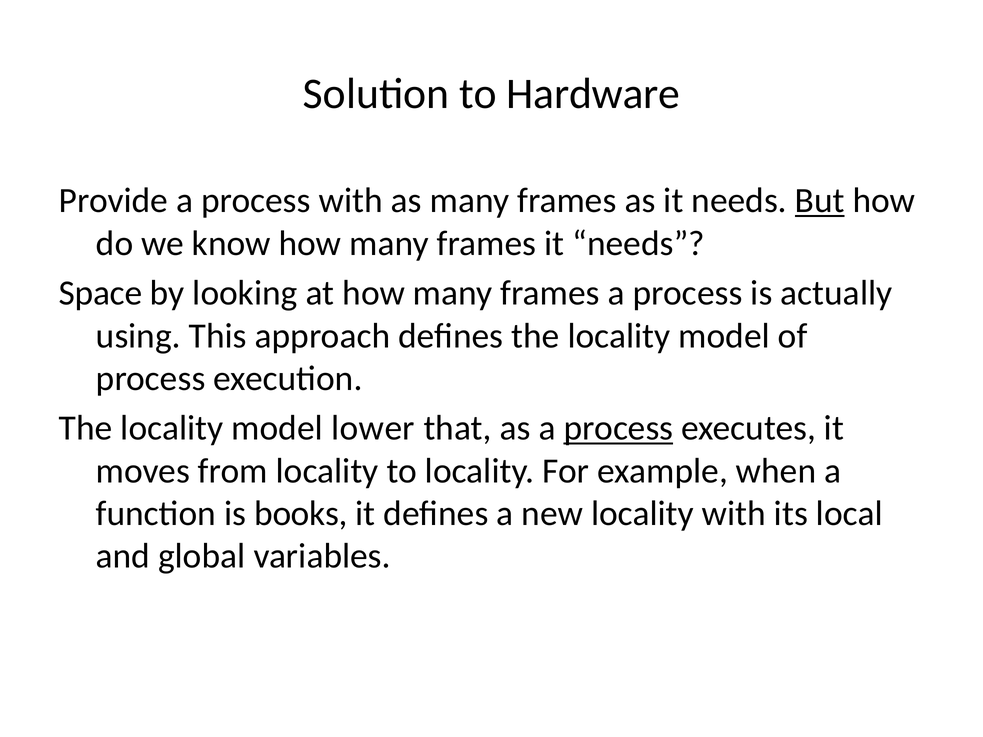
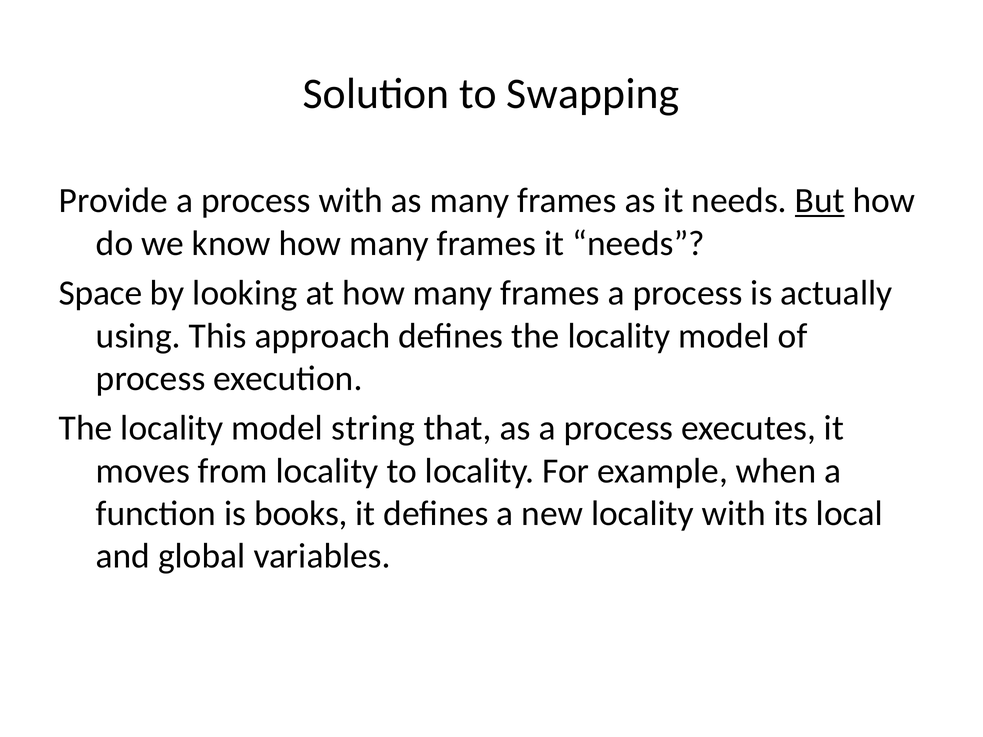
Hardware: Hardware -> Swapping (593, 94)
lower: lower -> string (373, 428)
process underline: present -> none (618, 428)
